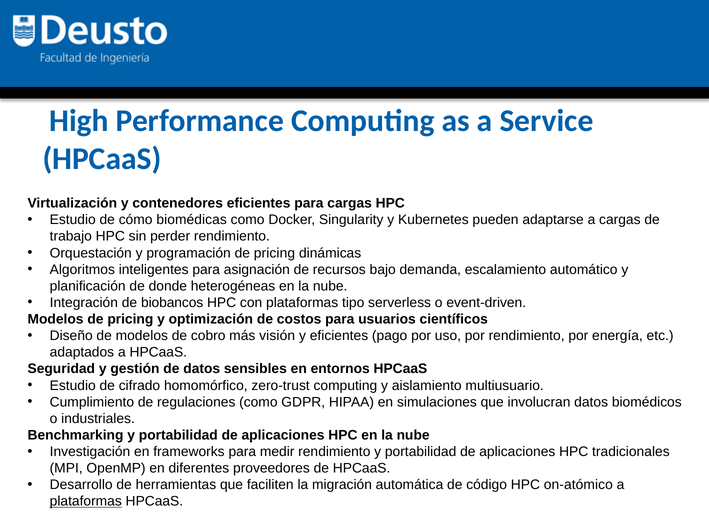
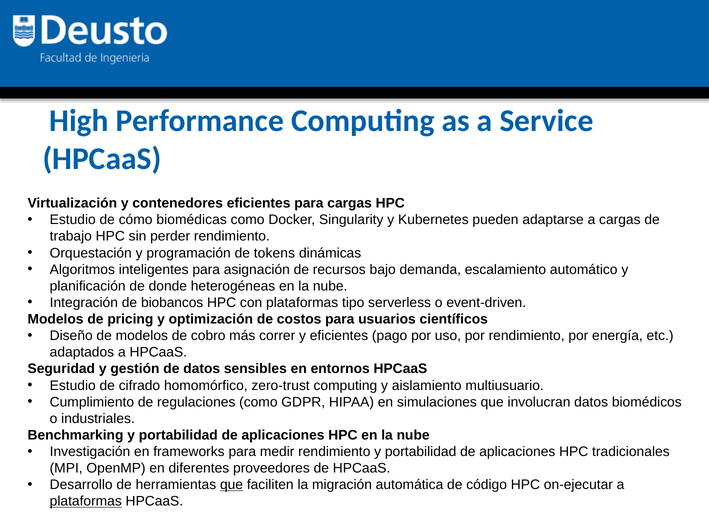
programación de pricing: pricing -> tokens (274, 253)
visión: visión -> correr (277, 336)
que underline: none -> present (232, 485)
on-atómico: on-atómico -> on-ejecutar (578, 485)
